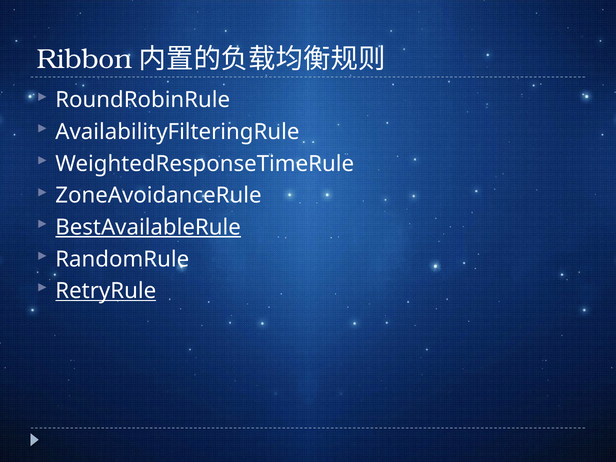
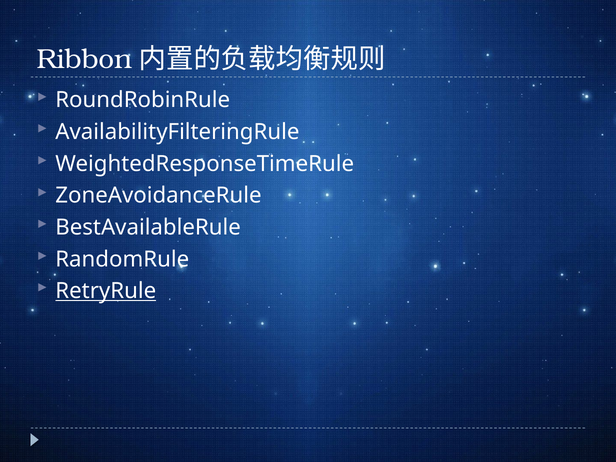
BestAvailableRule underline: present -> none (148, 227)
